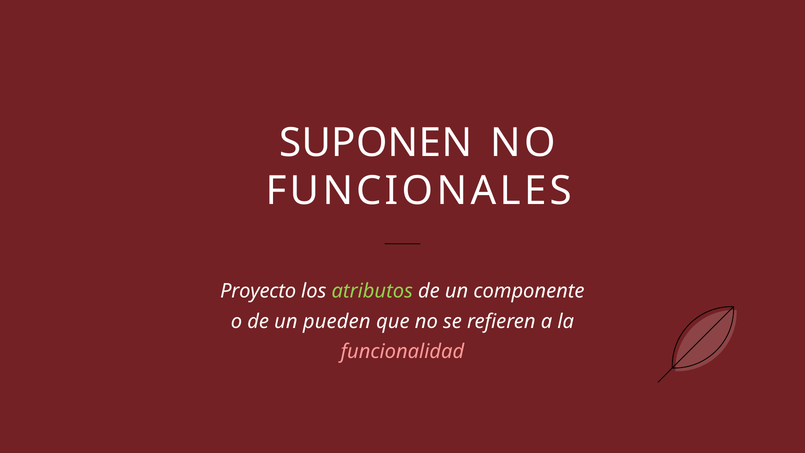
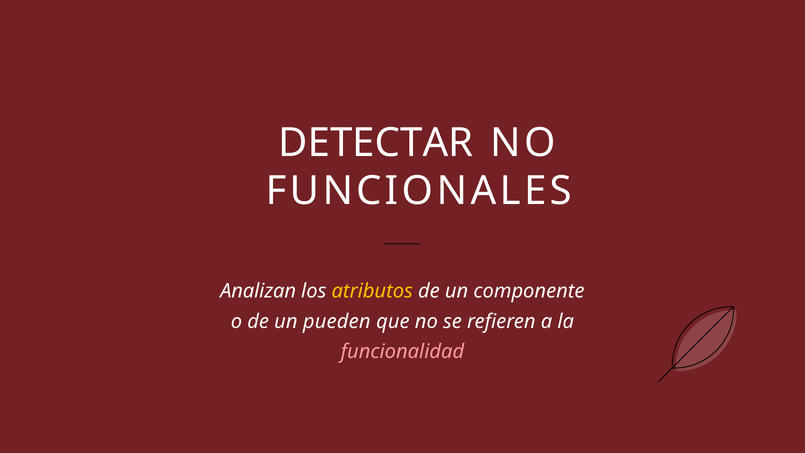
SUPONEN: SUPONEN -> DETECTAR (376, 143)
Proyecto: Proyecto -> Analizan (258, 291)
atributos colour: light green -> yellow (372, 291)
